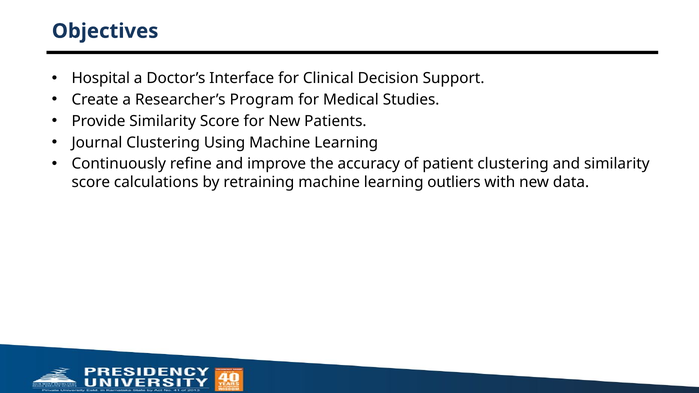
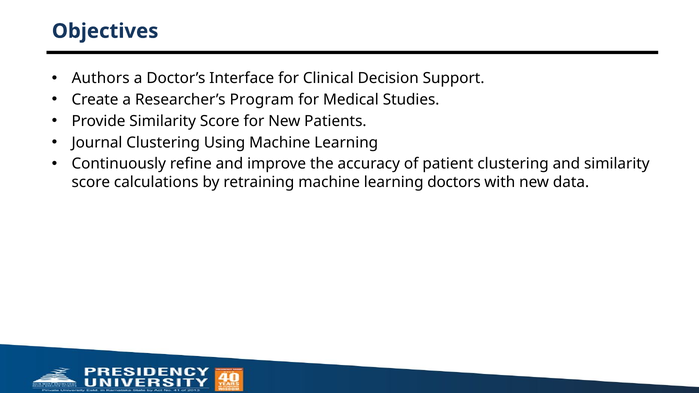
Hospital: Hospital -> Authors (101, 78)
outliers: outliers -> doctors (454, 182)
